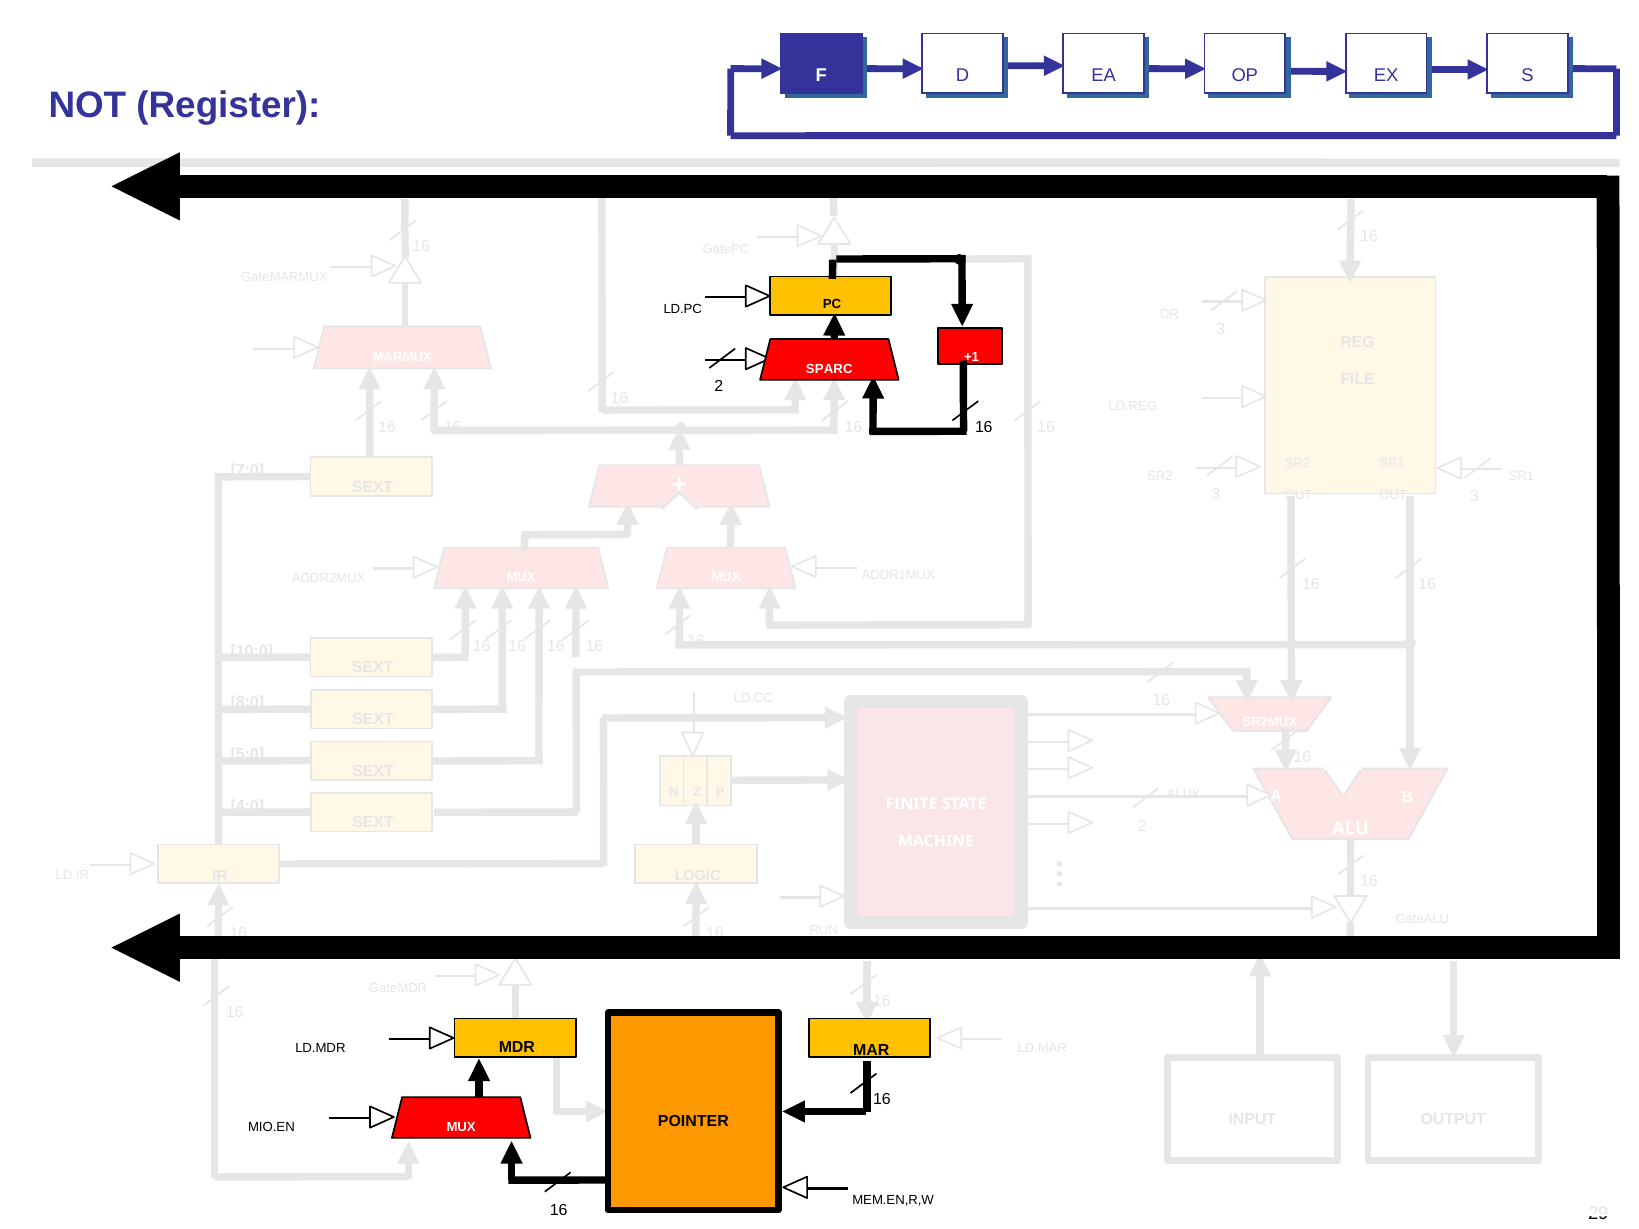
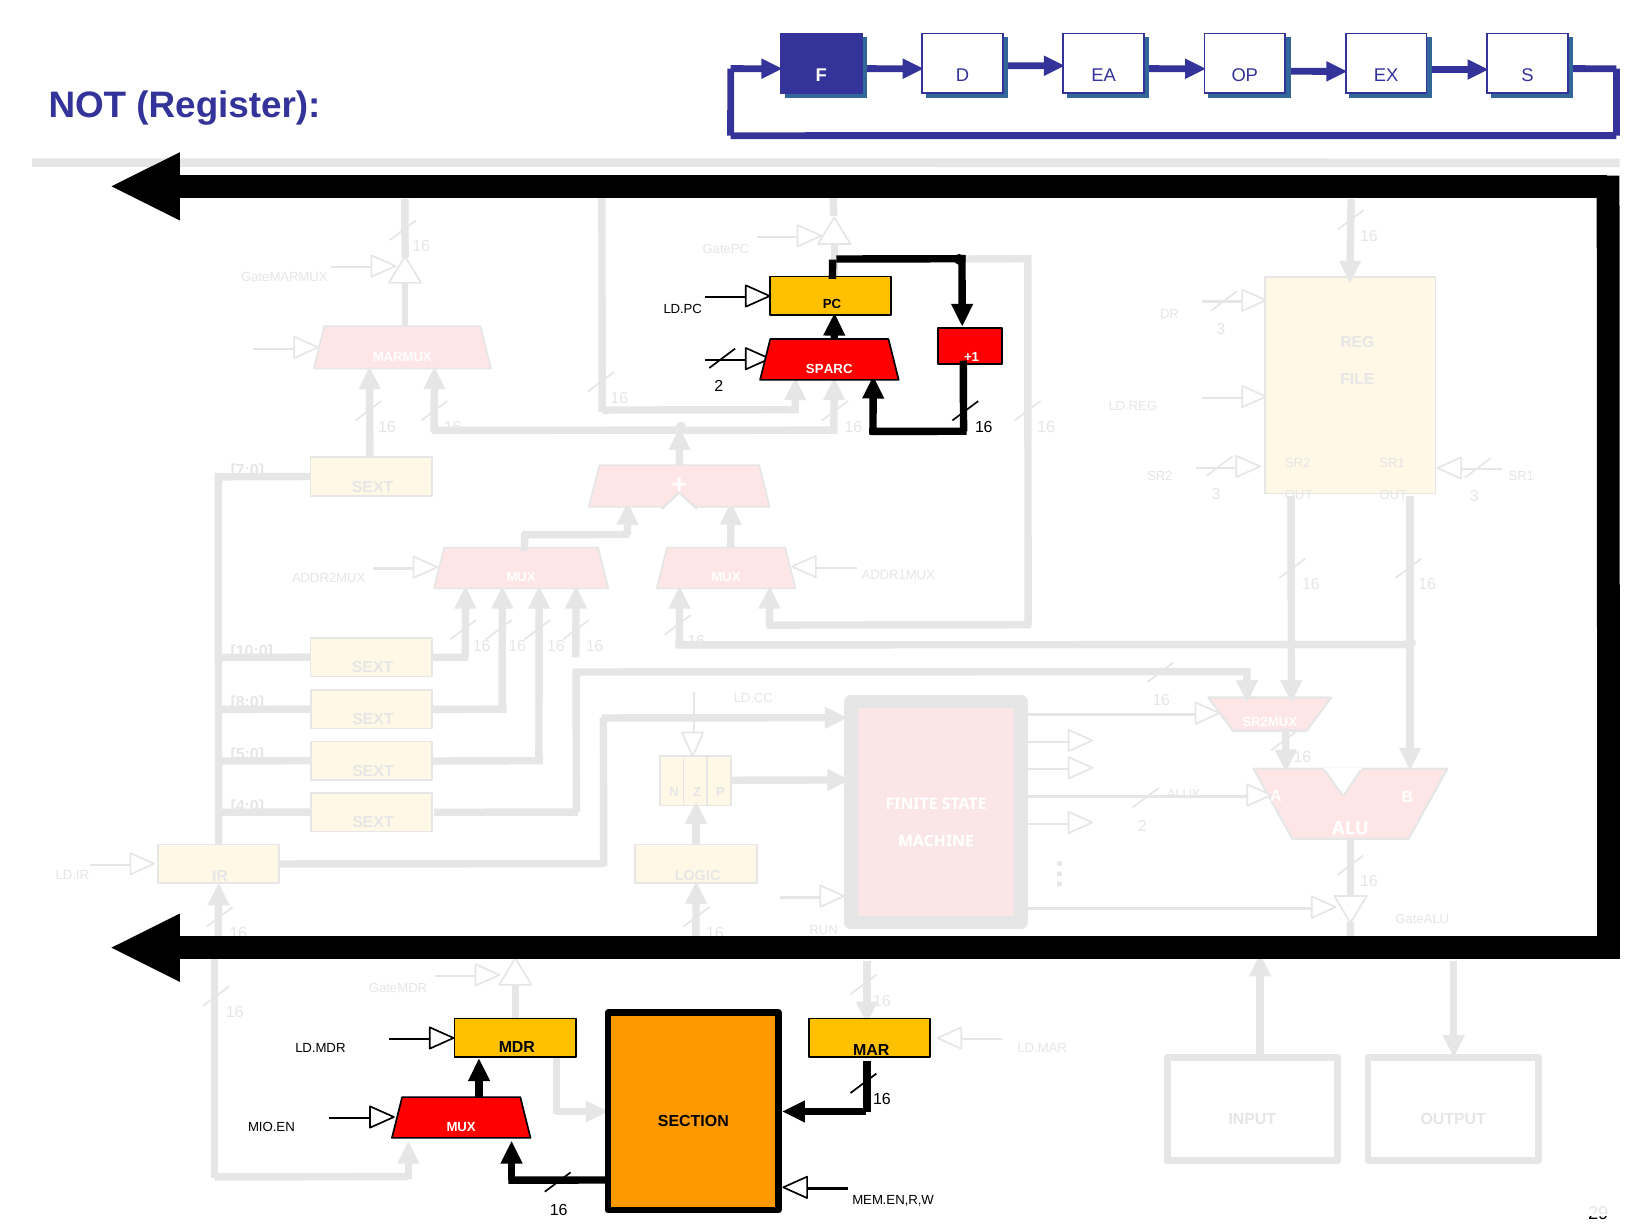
POINTER: POINTER -> SECTION (693, 1122)
